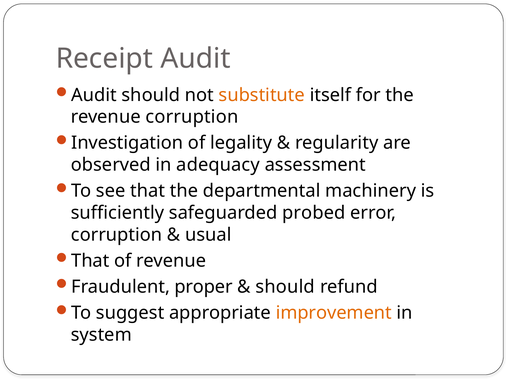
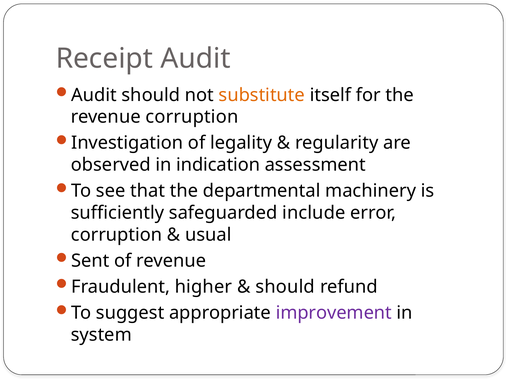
adequacy: adequacy -> indication (218, 165)
probed: probed -> include (314, 213)
That: That -> Sent (90, 261)
proper: proper -> higher (203, 287)
improvement colour: orange -> purple (334, 313)
